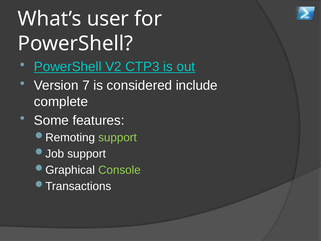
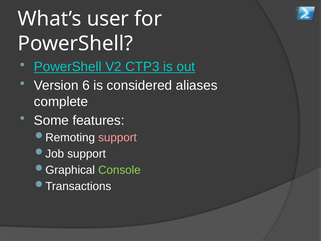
7: 7 -> 6 (86, 85)
include: include -> aliases (197, 85)
support colour: light green -> pink (118, 137)
